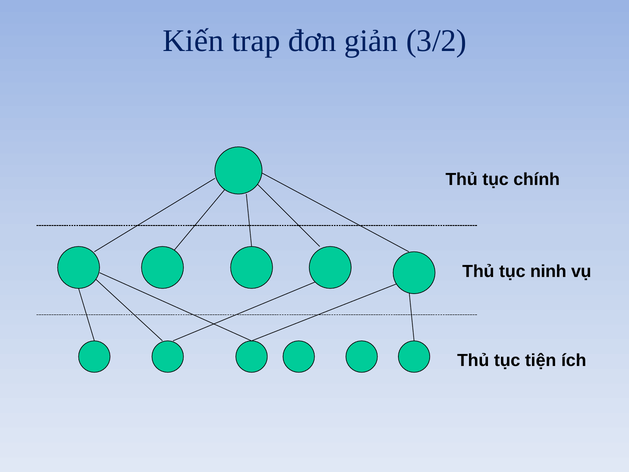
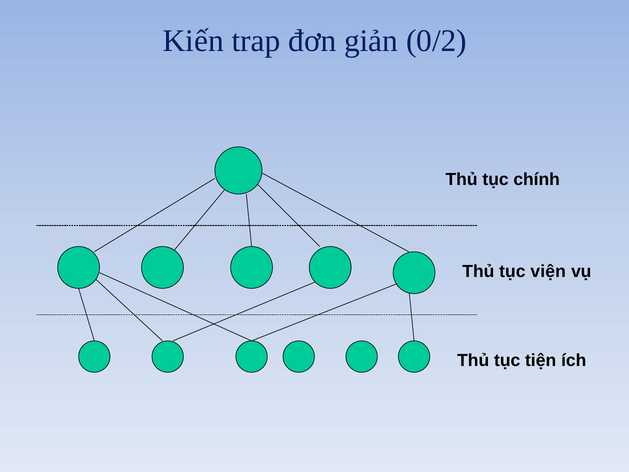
3/2: 3/2 -> 0/2 (437, 41)
ninh: ninh -> viện (548, 271)
